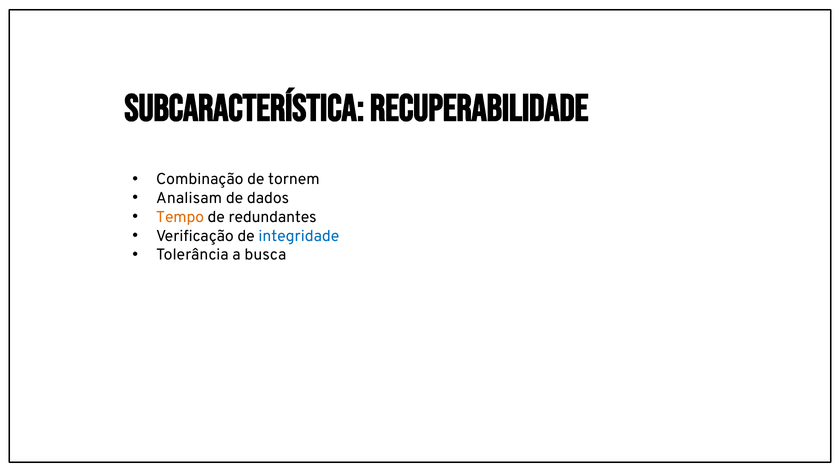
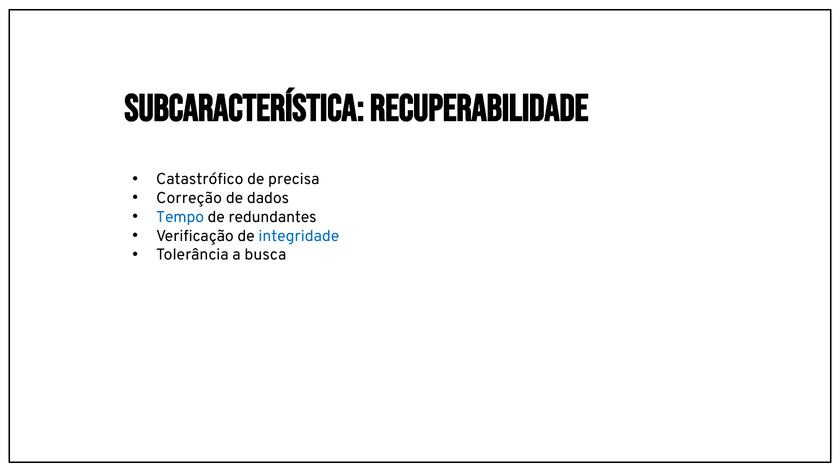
Combinação: Combinação -> Catastrófico (200, 179)
tornem: tornem -> precisa (294, 179)
Analisam: Analisam -> Correção (189, 198)
Tempo colour: orange -> blue (180, 217)
